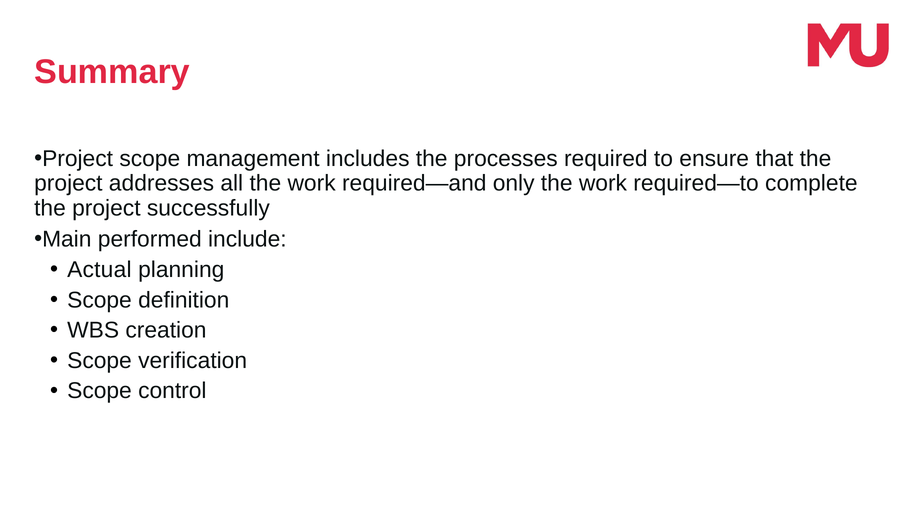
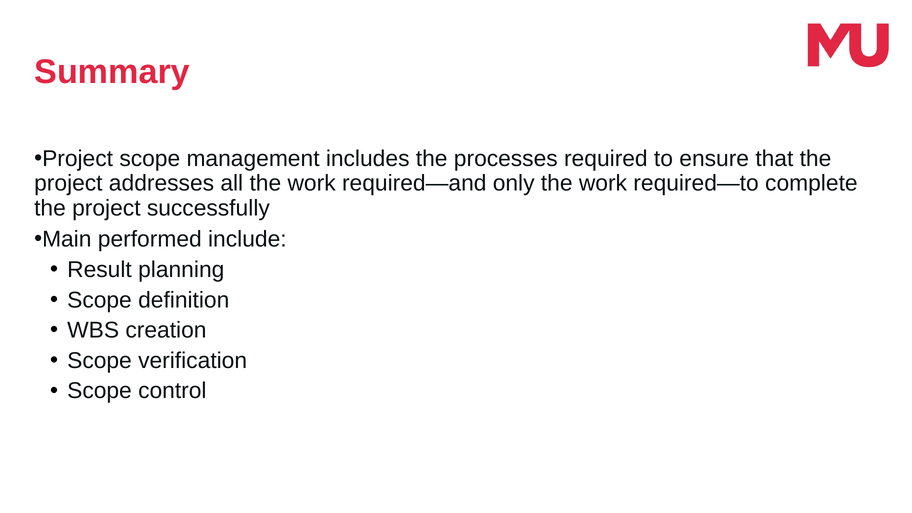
Actual: Actual -> Result (100, 270)
